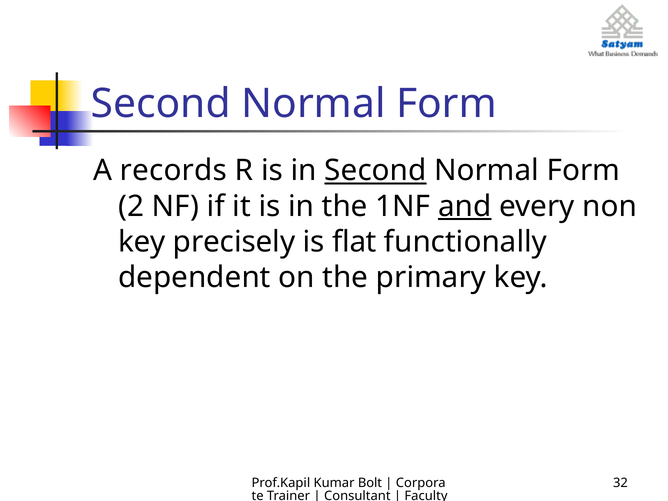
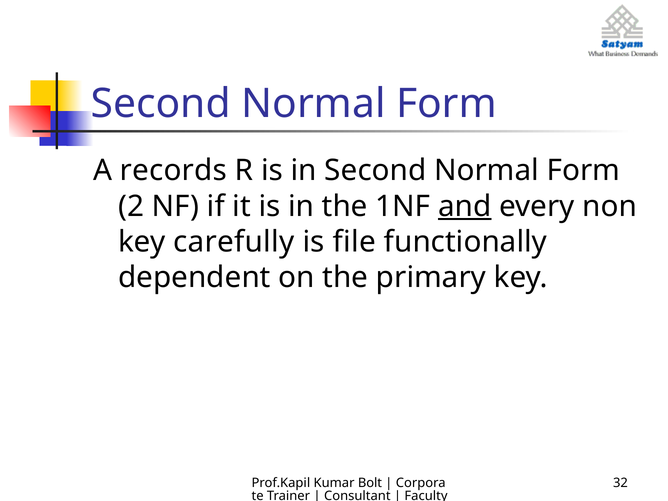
Second underline: present -> none (375, 171)
precisely: precisely -> carefully (234, 242)
flat: flat -> file (354, 242)
